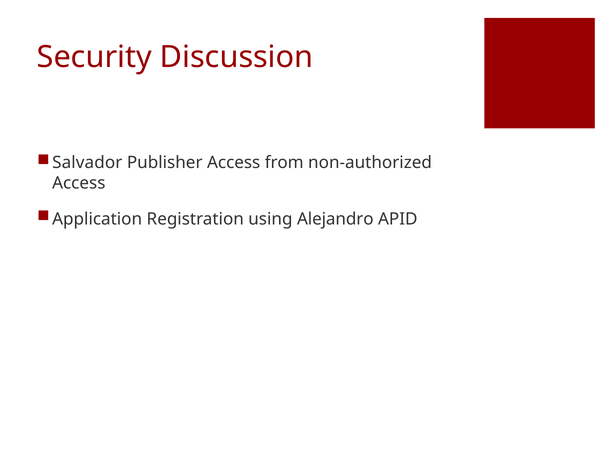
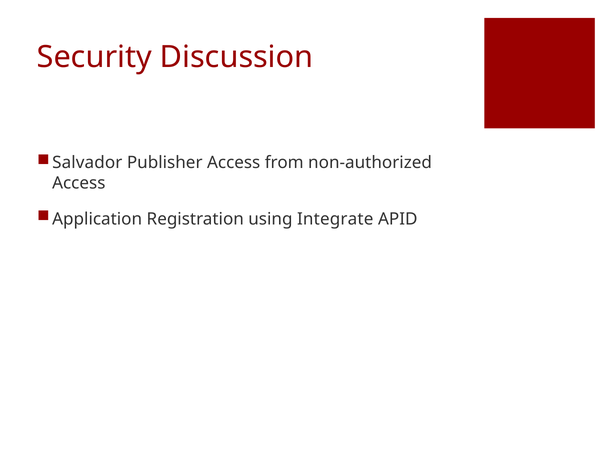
Alejandro: Alejandro -> Integrate (335, 219)
